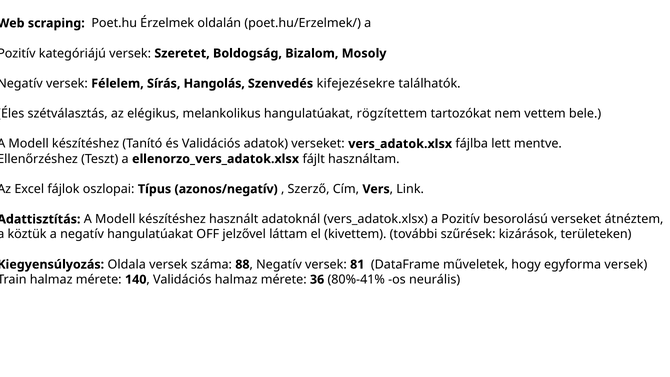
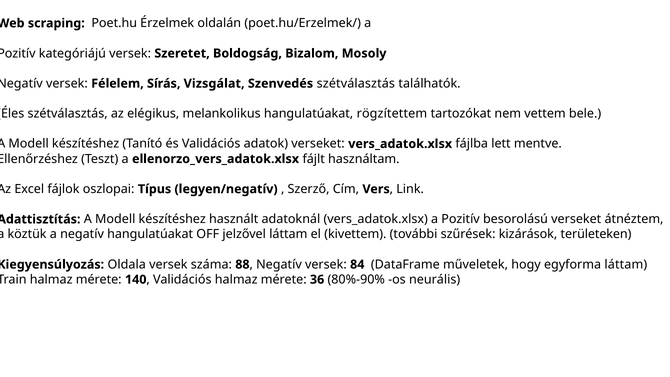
Hangolás: Hangolás -> Vizsgálat (214, 83)
Szenvedés kifejezésekre: kifejezésekre -> szétválasztás (356, 83)
azonos/negatív: azonos/negatív -> legyen/negatív (226, 189)
81: 81 -> 84 (357, 264)
egyforma versek: versek -> láttam (626, 264)
80%-41%: 80%-41% -> 80%-90% (356, 279)
